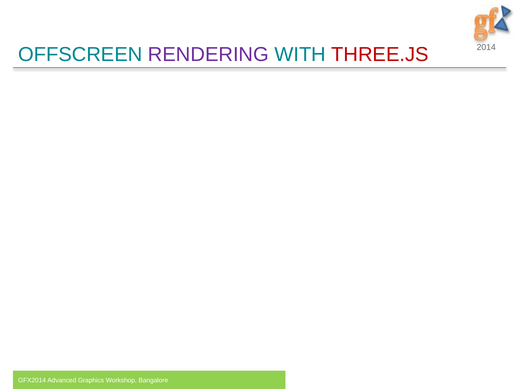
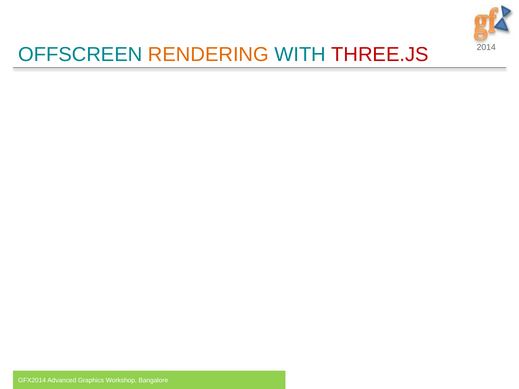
RENDERING colour: purple -> orange (208, 54)
